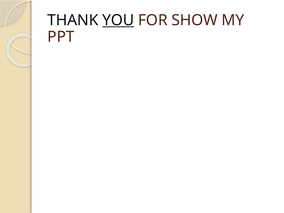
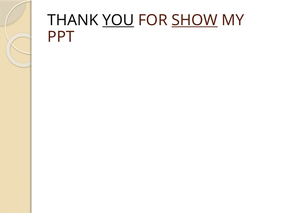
SHOW underline: none -> present (195, 20)
